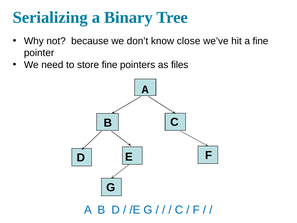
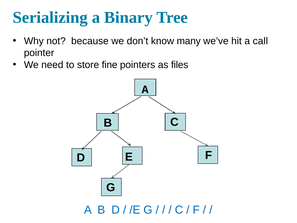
close: close -> many (189, 41)
a fine: fine -> call (260, 41)
